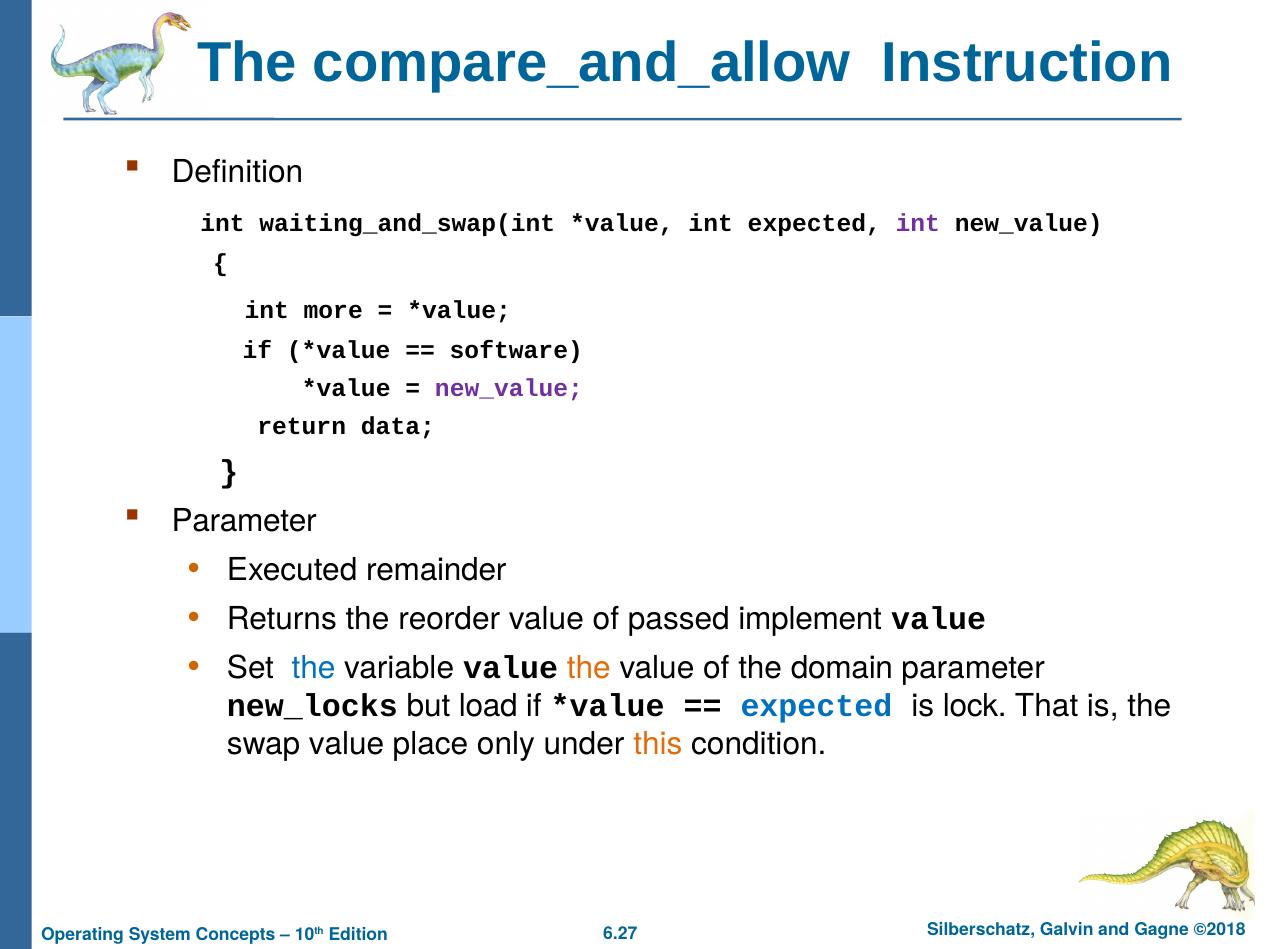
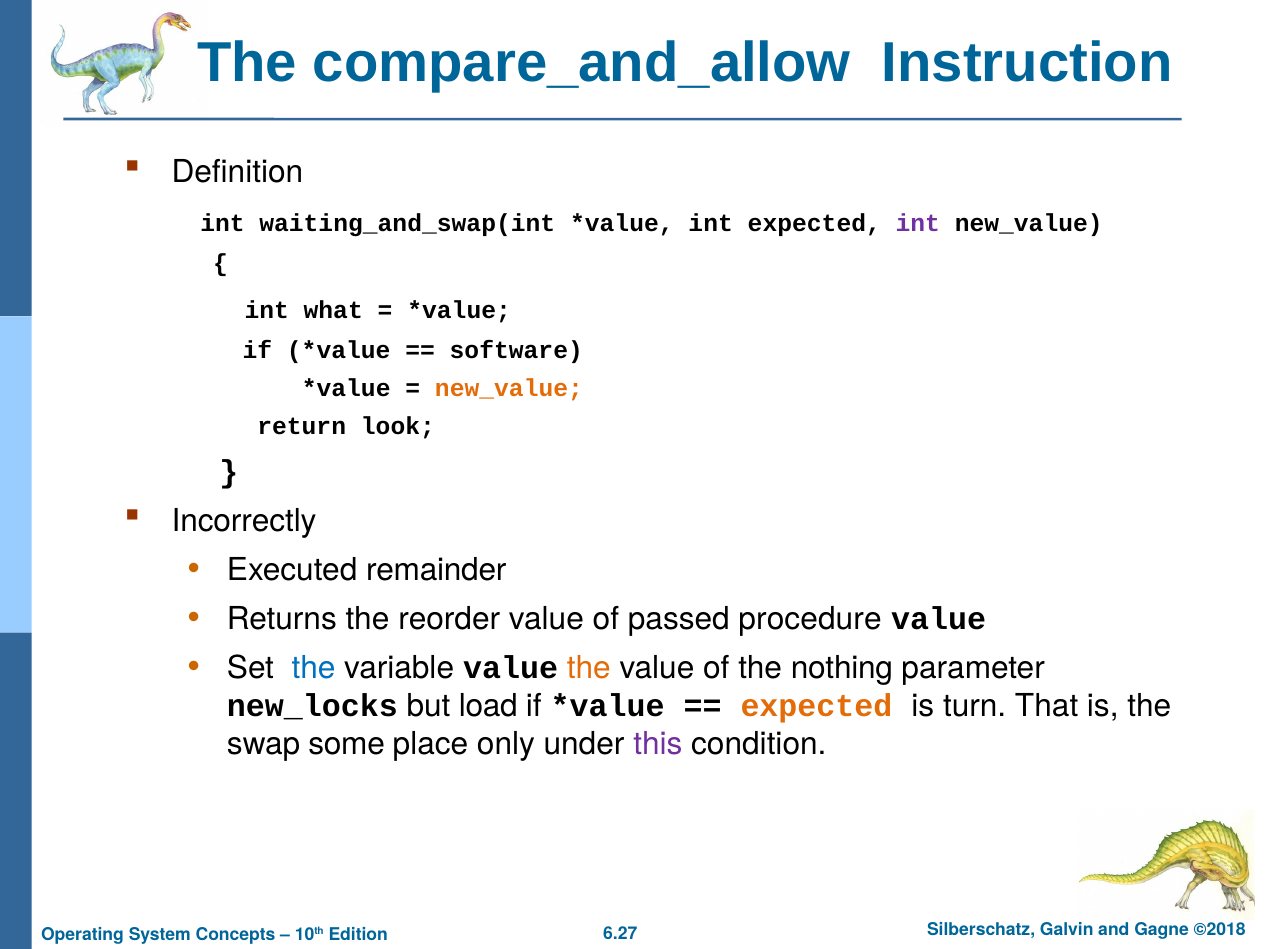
more: more -> what (333, 311)
new_value colour: purple -> orange (509, 389)
data: data -> look (398, 427)
Parameter: Parameter -> Incorrectly (244, 521)
implement: implement -> procedure (810, 619)
domain: domain -> nothing (842, 668)
expected colour: blue -> orange (816, 706)
lock: lock -> turn (975, 706)
swap value: value -> some (347, 744)
this colour: orange -> purple (658, 744)
